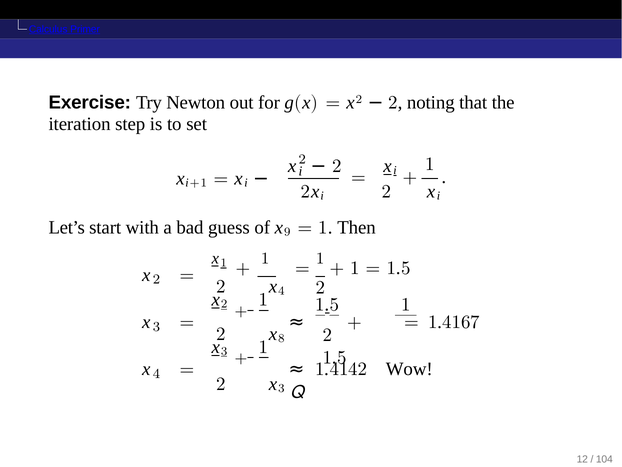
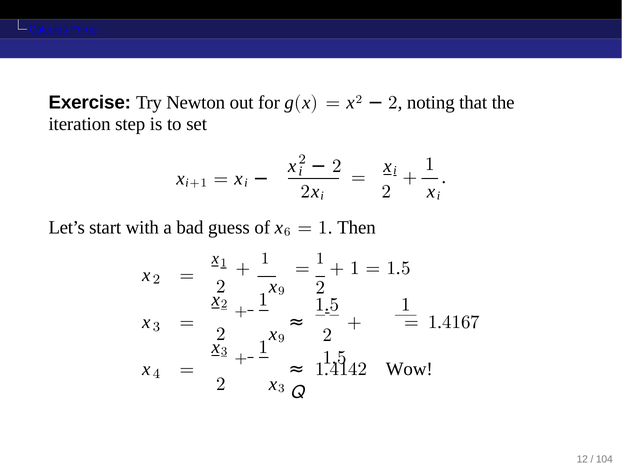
9: 9 -> 6 (287, 232)
4: 4 -> 9 (281, 291)
8: 8 -> 9 (281, 338)
